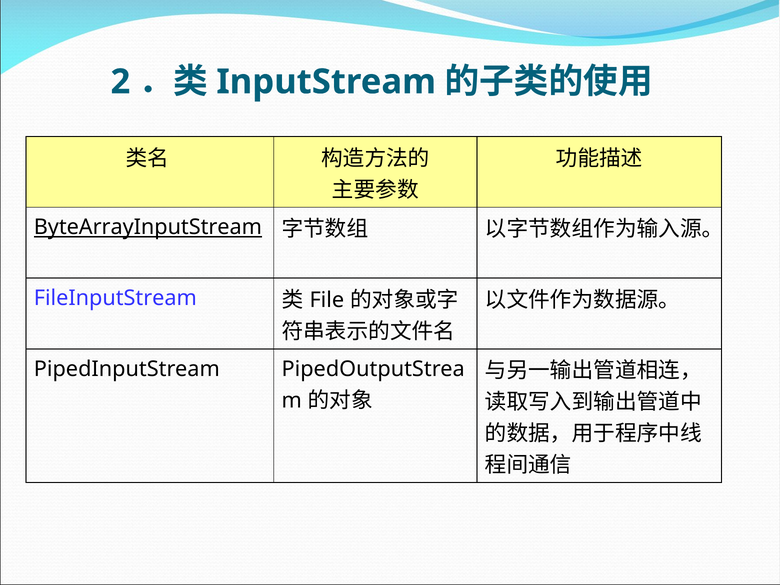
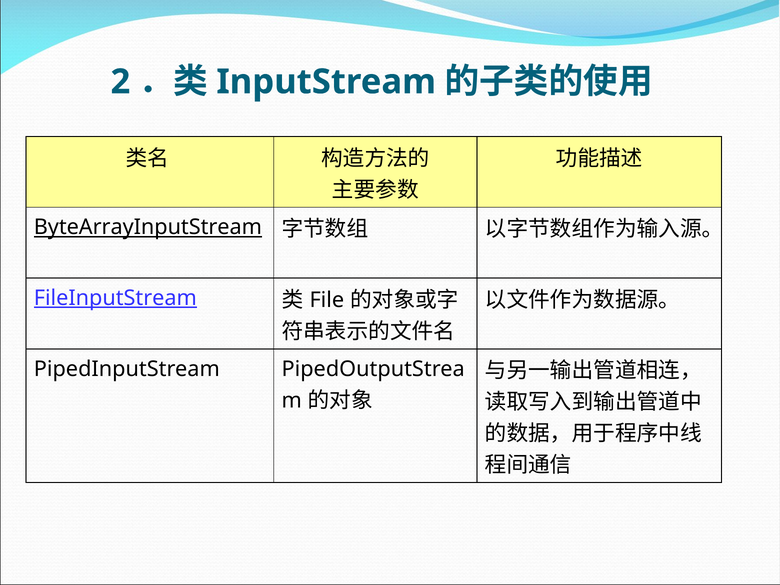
FileInputStream underline: none -> present (115, 298)
